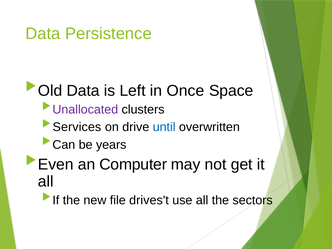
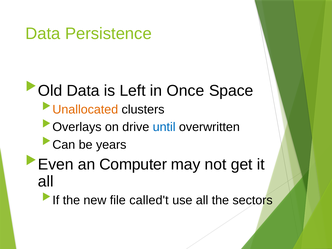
Unallocated colour: purple -> orange (85, 110)
Services: Services -> Overlays (77, 127)
drives't: drives't -> called't (149, 200)
